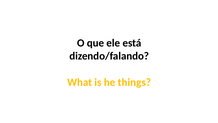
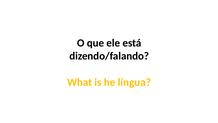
things: things -> língua (134, 82)
